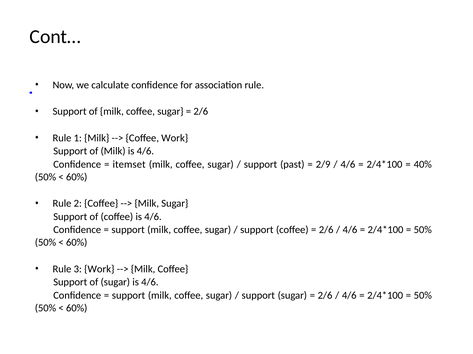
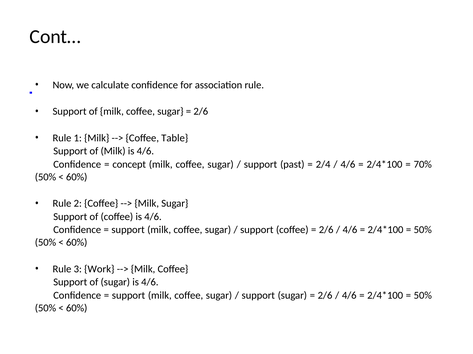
Coffee Work: Work -> Table (175, 138)
itemset: itemset -> concept (129, 165)
2/9: 2/9 -> 2/4 (323, 165)
40%: 40% -> 70% (423, 165)
